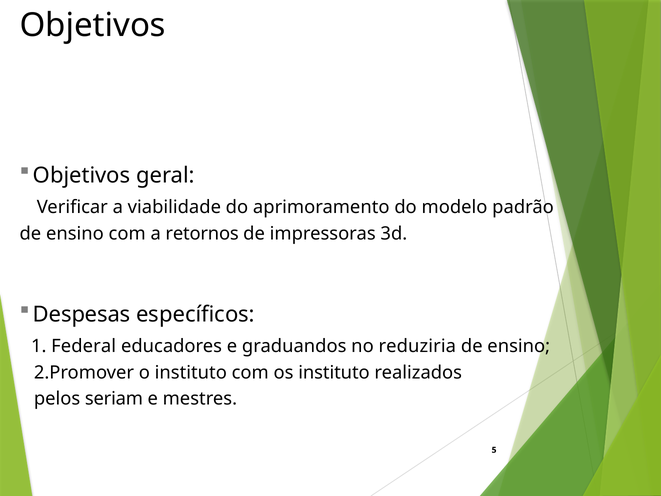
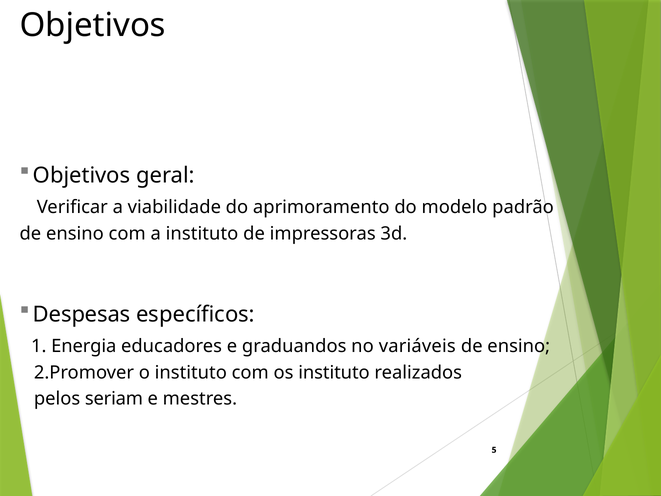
a retornos: retornos -> instituto (202, 234)
Federal: Federal -> Energia (84, 346)
reduziria: reduziria -> variáveis (417, 346)
